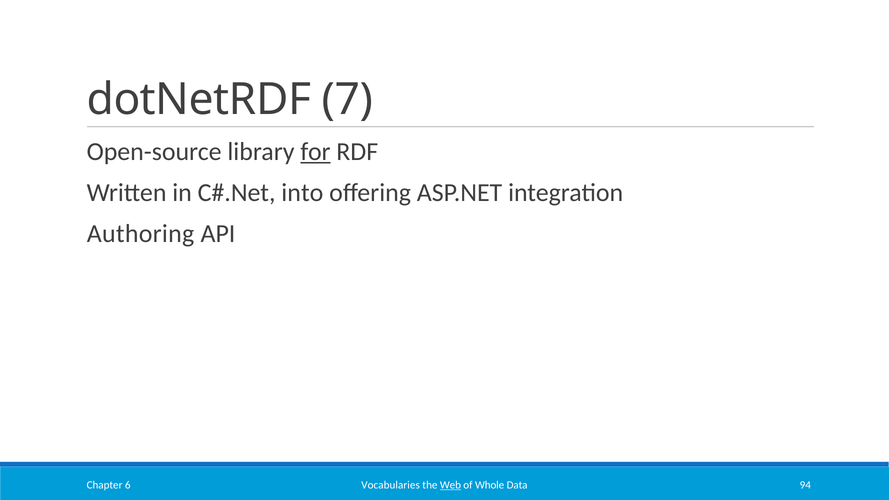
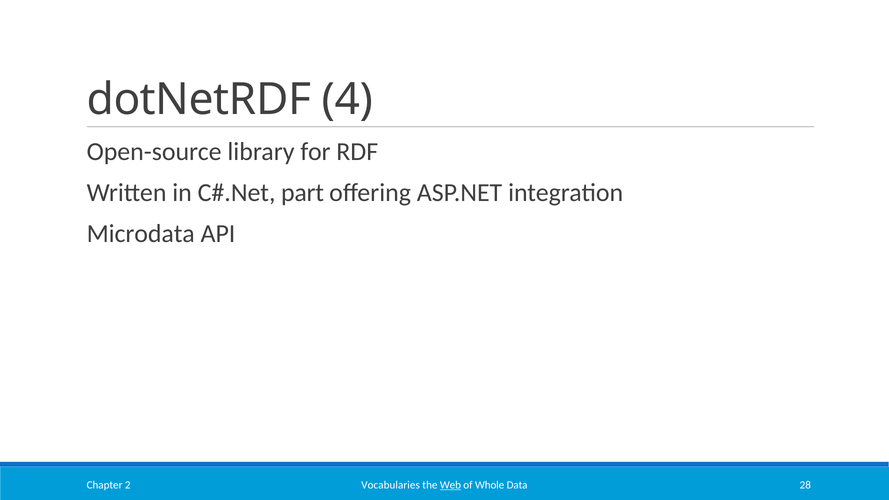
7: 7 -> 4 (348, 100)
for underline: present -> none (316, 152)
into: into -> part (303, 193)
Authoring: Authoring -> Microdata (141, 234)
94: 94 -> 28 (805, 485)
6: 6 -> 2 (128, 485)
